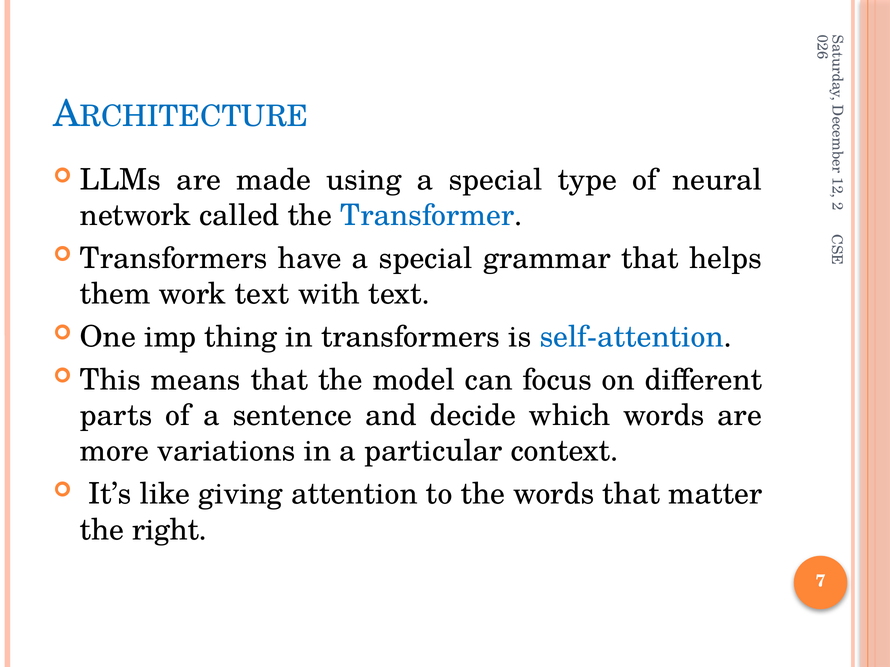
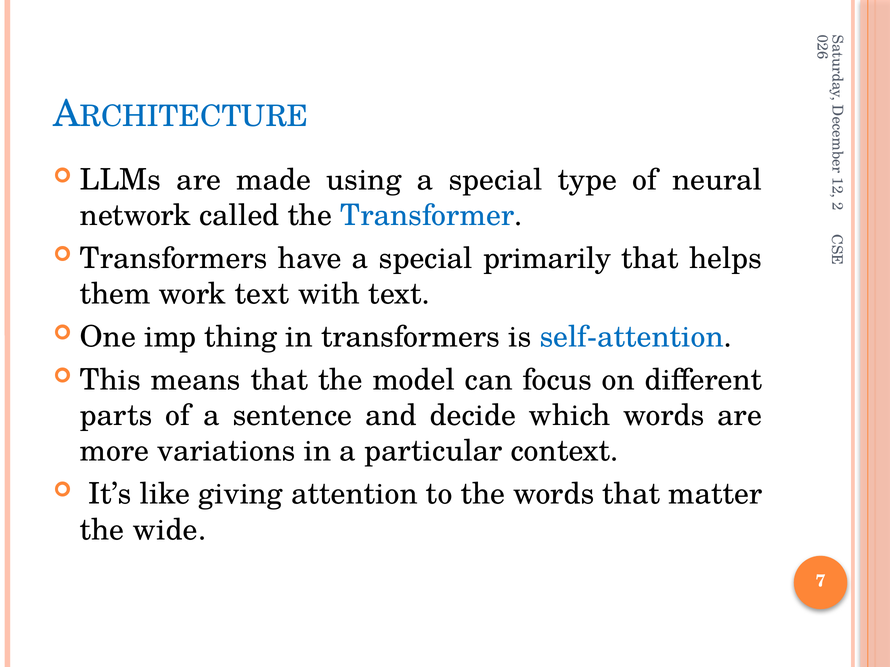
grammar: grammar -> primarily (547, 259)
right: right -> wide (169, 530)
